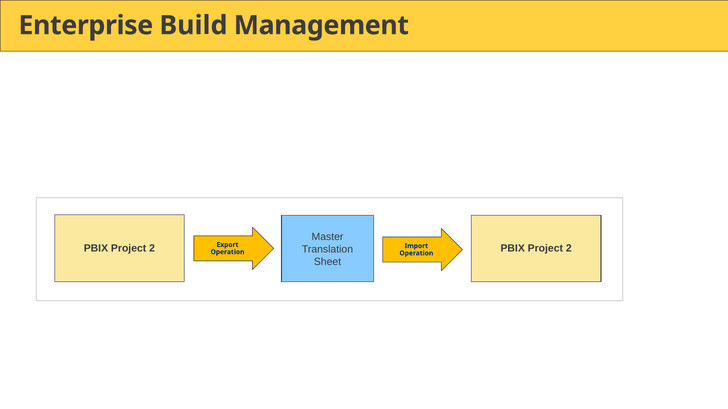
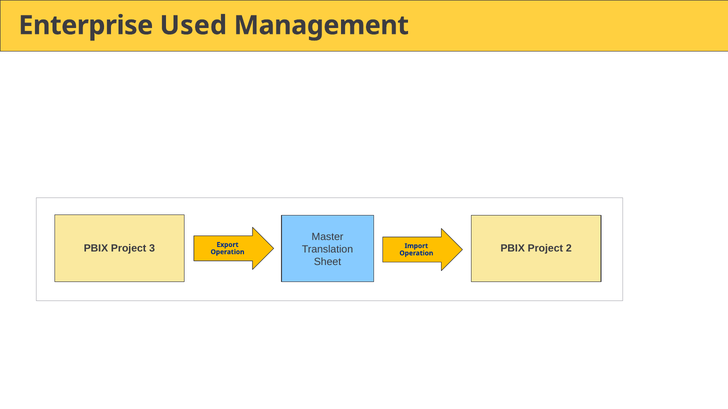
Build: Build -> Used (193, 25)
2: 2 -> 3 (152, 248)
